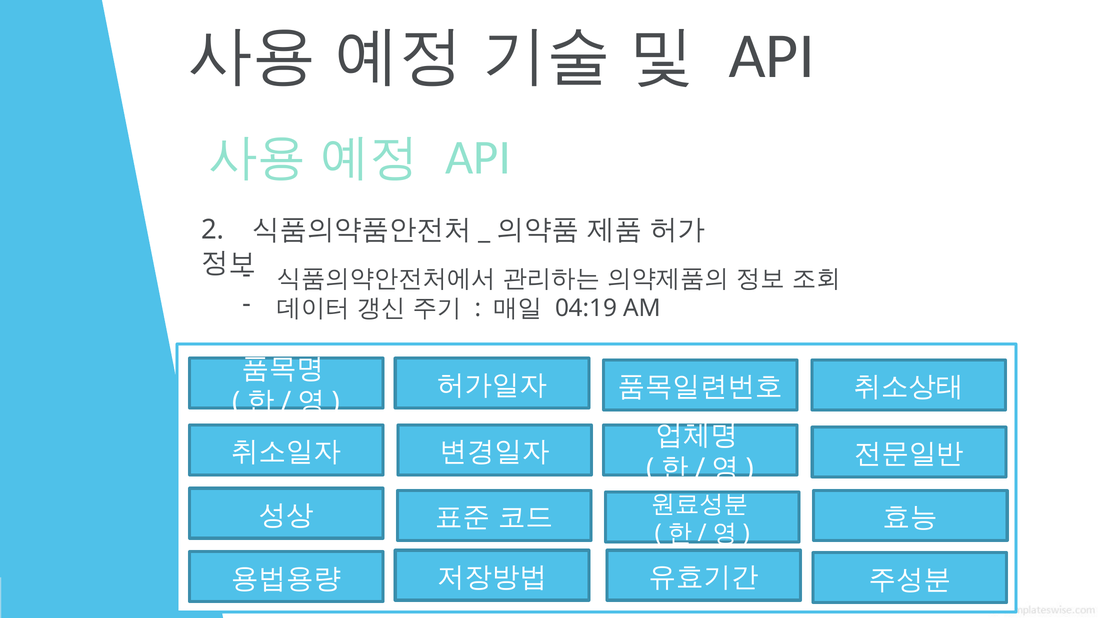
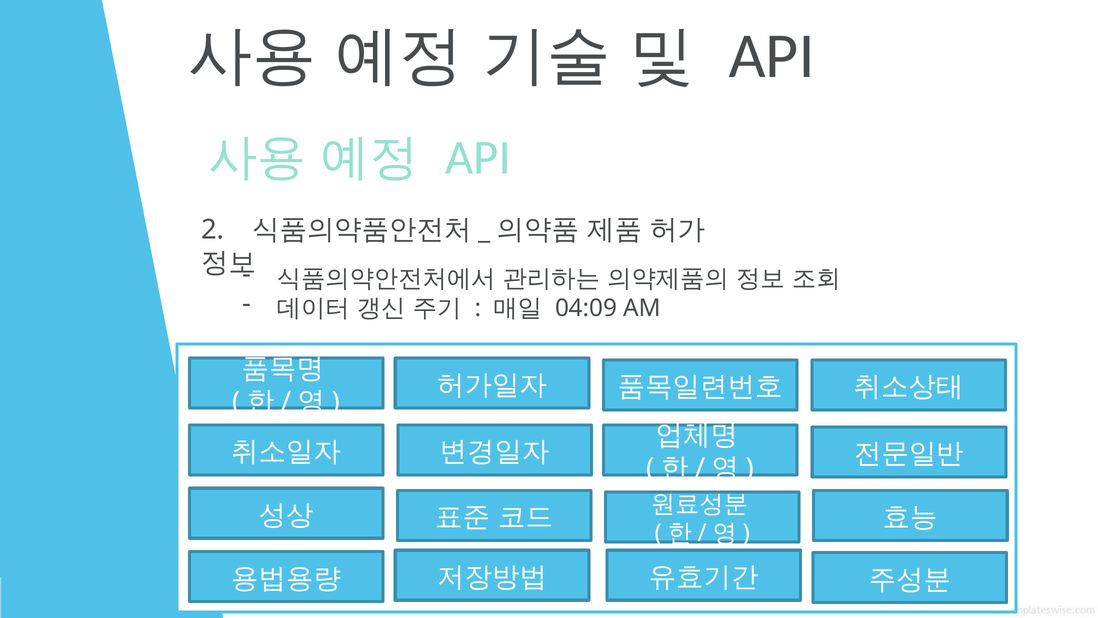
04:19: 04:19 -> 04:09 (586, 308)
